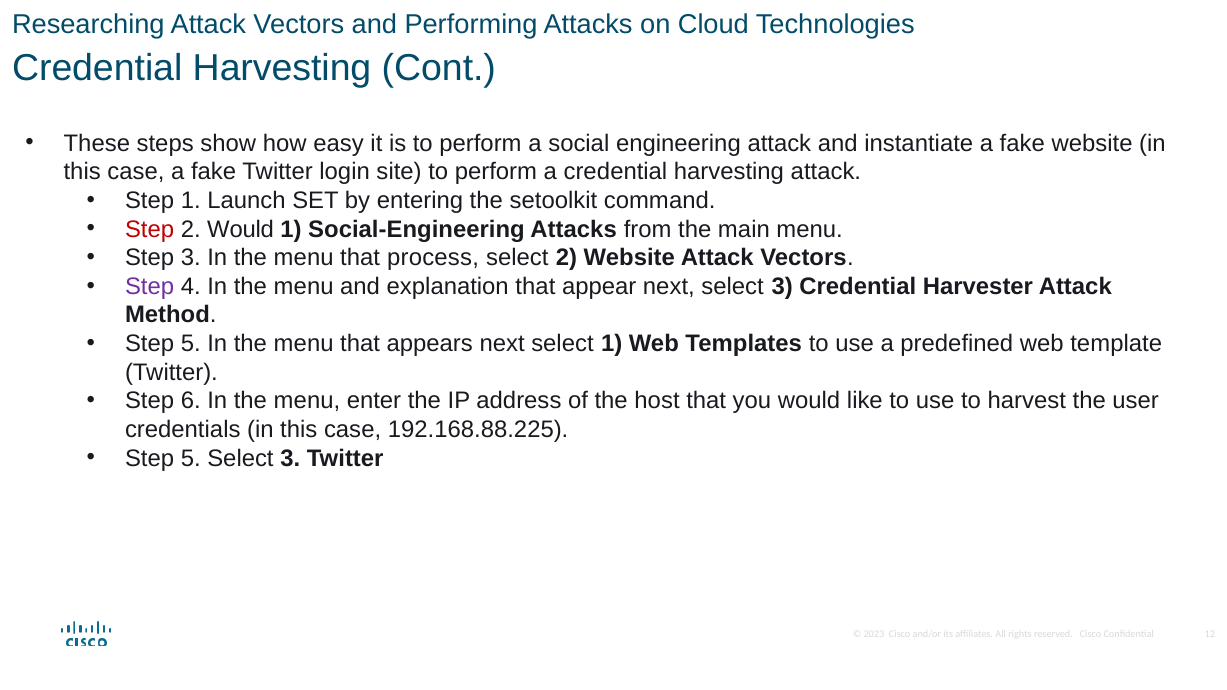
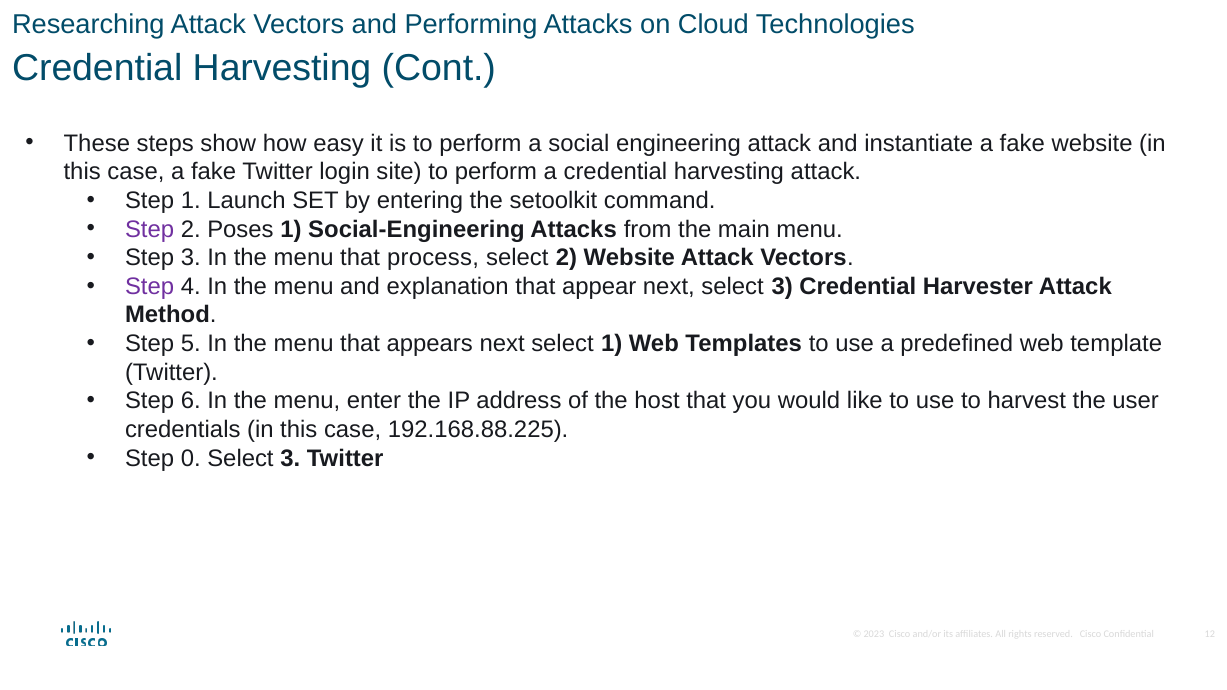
Step colour: red -> purple (150, 229)
2 Would: Would -> Poses (240, 229)
5: 5 -> 0 (191, 458)
